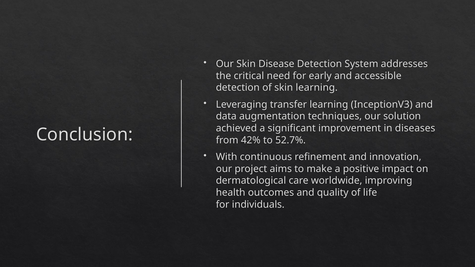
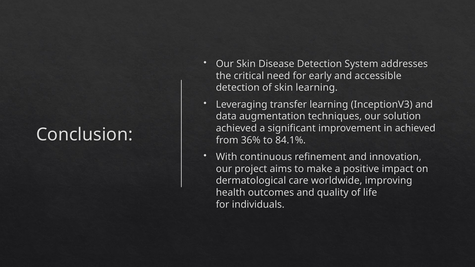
in diseases: diseases -> achieved (415, 128)
42%: 42% -> 36% (251, 140)
52.7%: 52.7% -> 84.1% (291, 140)
